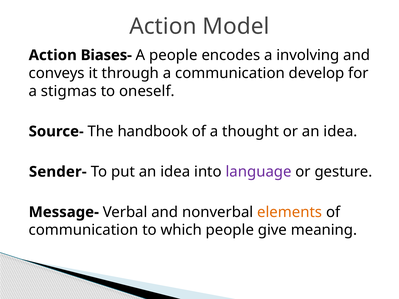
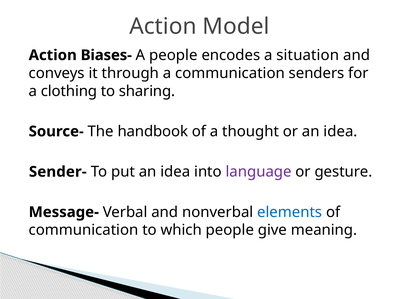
involving: involving -> situation (308, 55)
develop: develop -> senders (317, 73)
stigmas: stigmas -> clothing (69, 91)
oneself: oneself -> sharing (147, 91)
elements colour: orange -> blue (290, 212)
